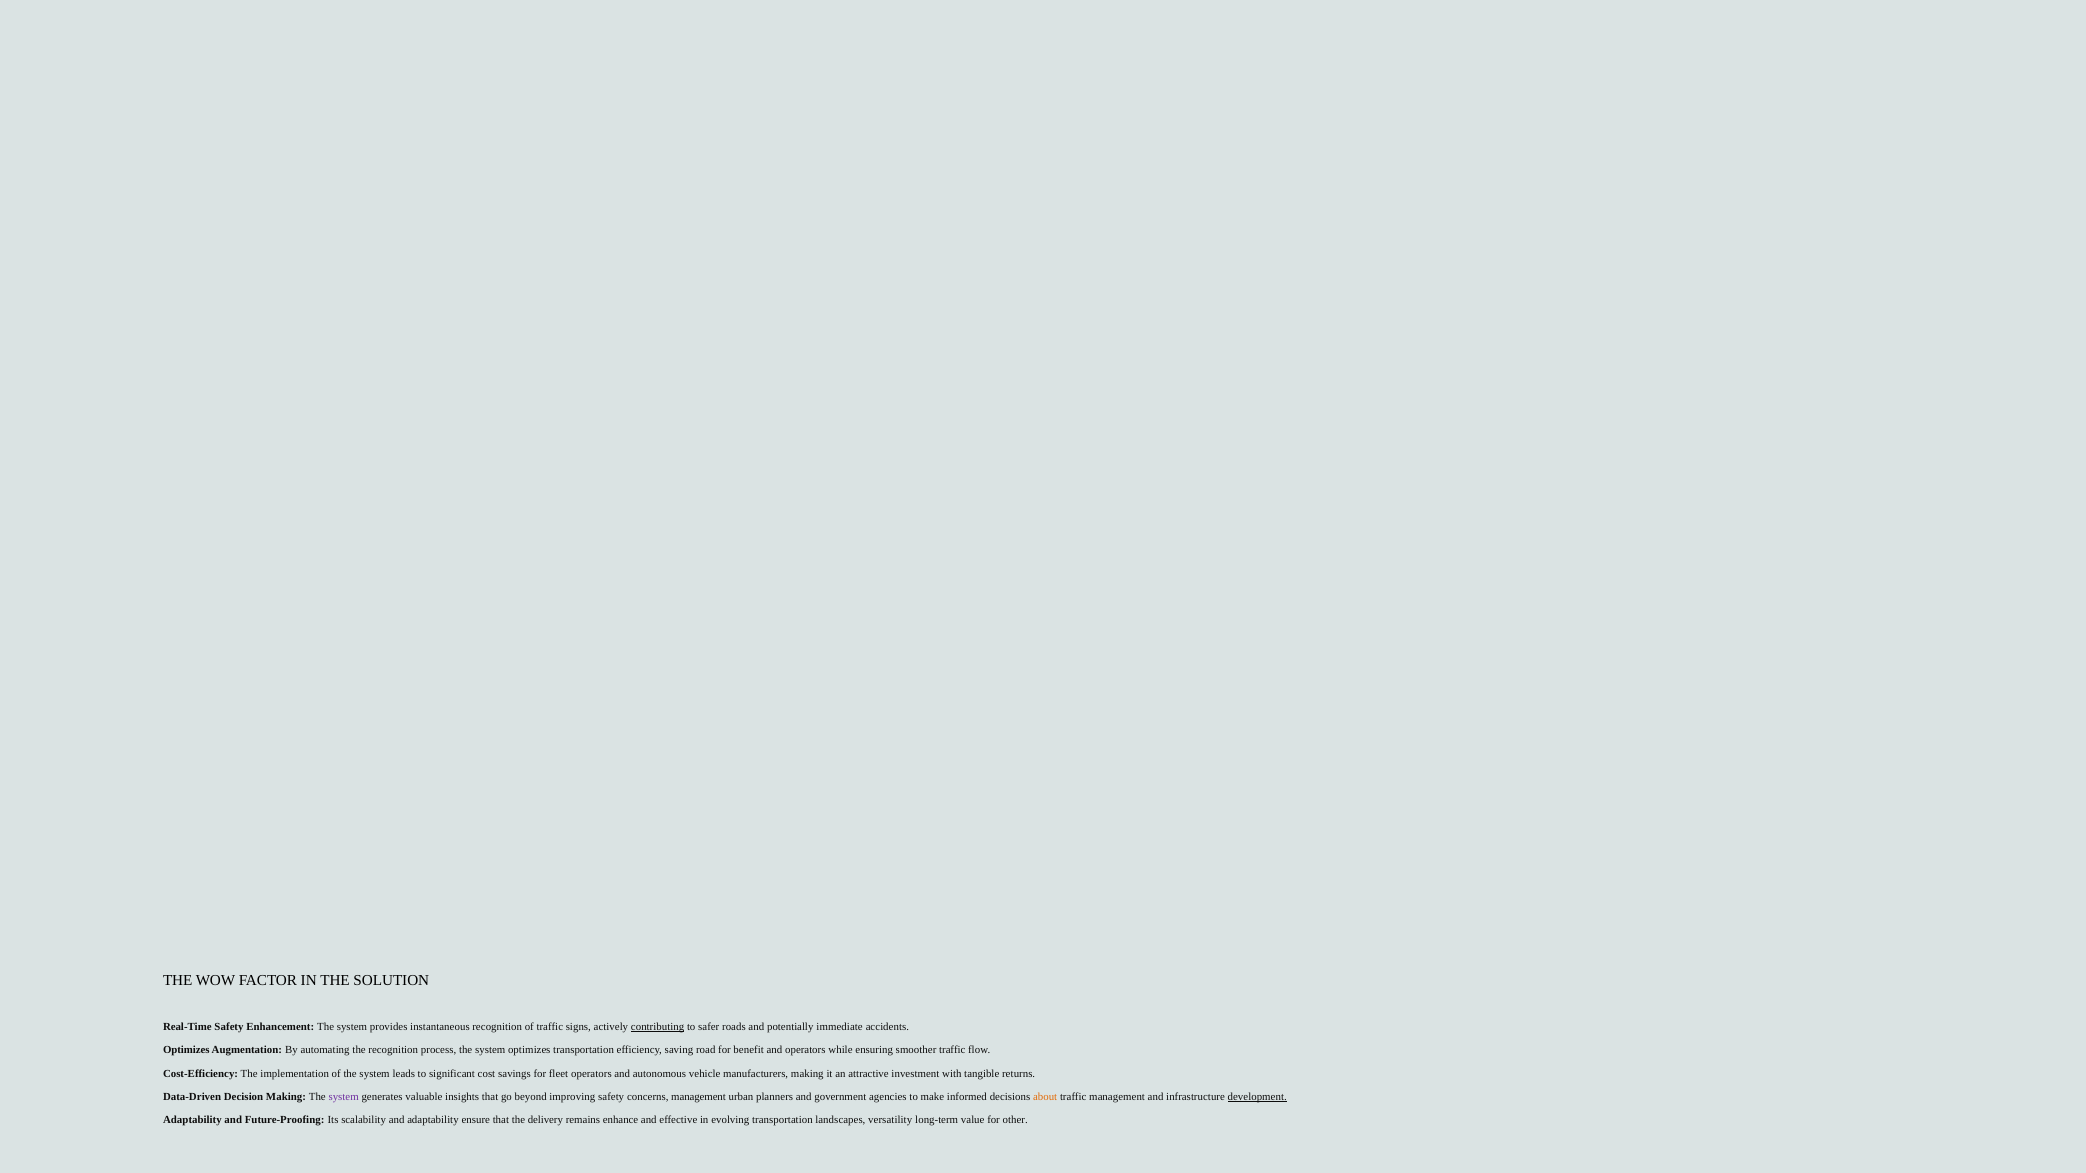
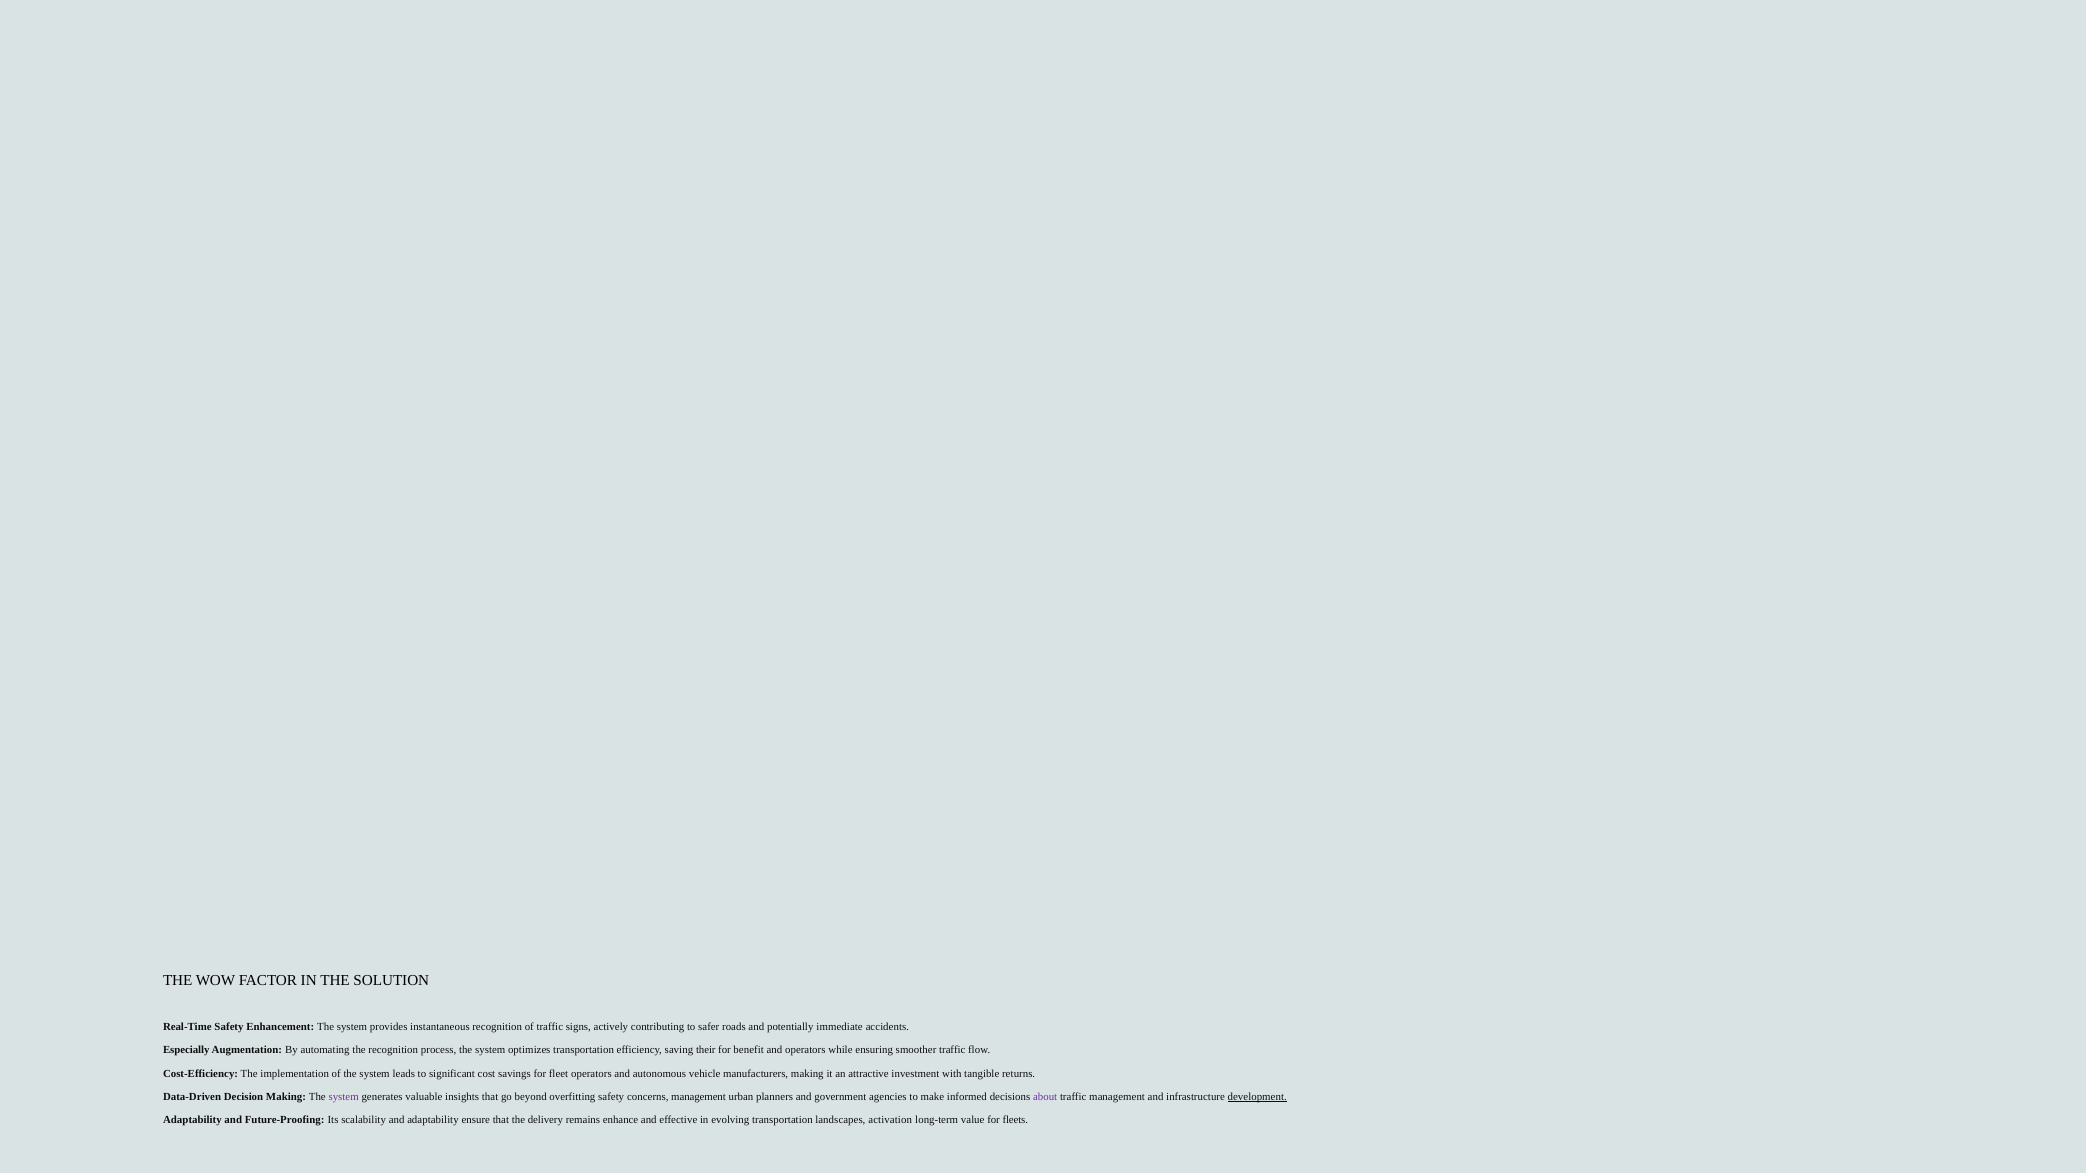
contributing underline: present -> none (658, 1027)
Optimizes: Optimizes -> Especially (186, 1051)
road: road -> their (706, 1051)
improving: improving -> overfitting (572, 1097)
about colour: orange -> purple (1045, 1097)
versatility: versatility -> activation (890, 1121)
other: other -> fleets (1015, 1121)
